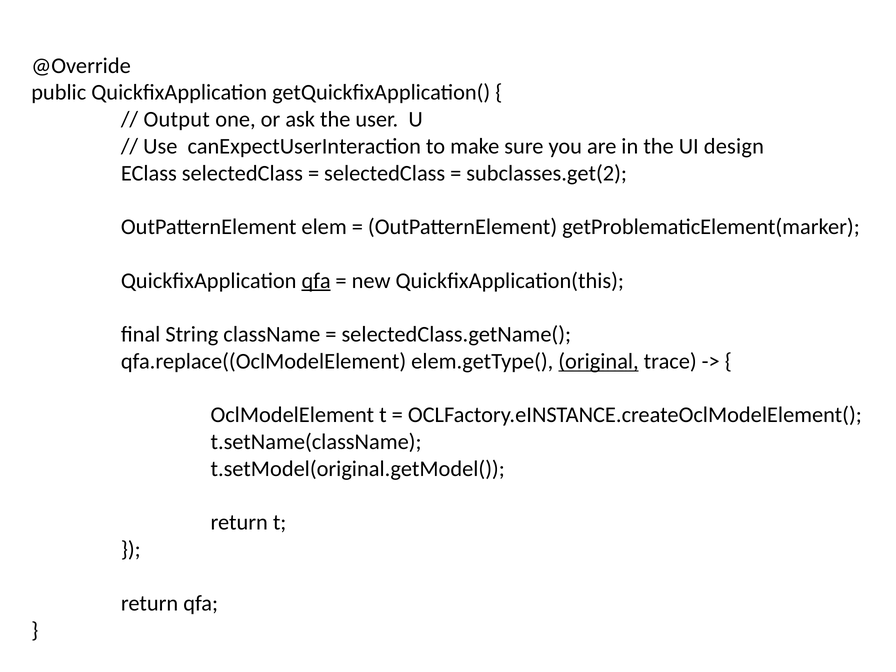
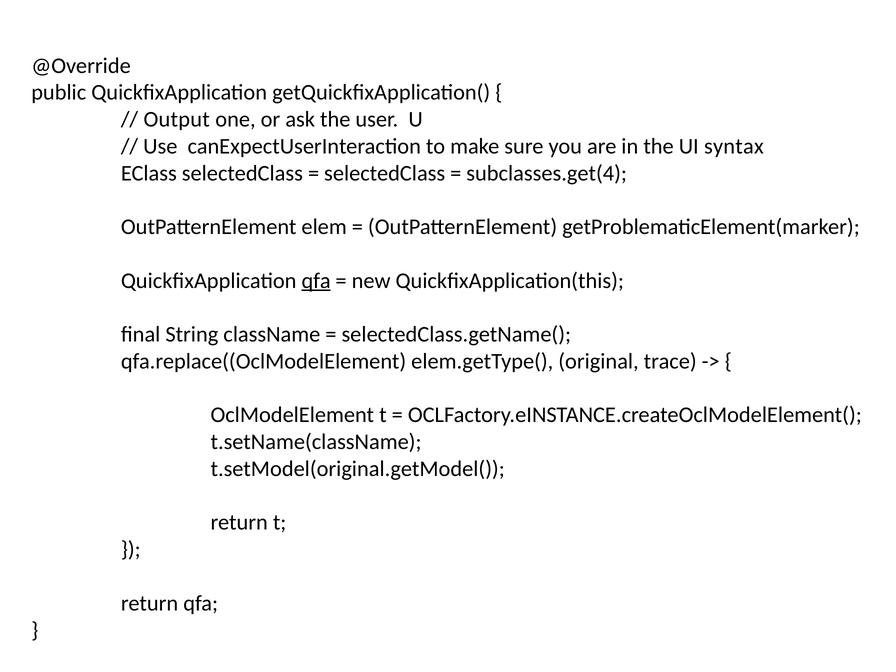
design: design -> syntax (734, 146)
subclasses.get(2: subclasses.get(2 -> subclasses.get(4 (547, 173)
original underline: present -> none (598, 361)
